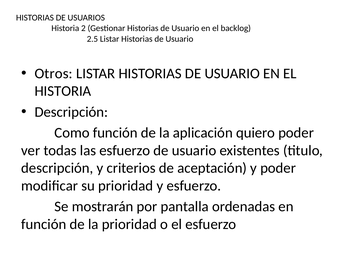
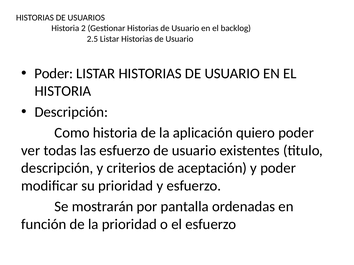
Otros: Otros -> Poder (54, 74)
Como función: función -> historia (115, 133)
